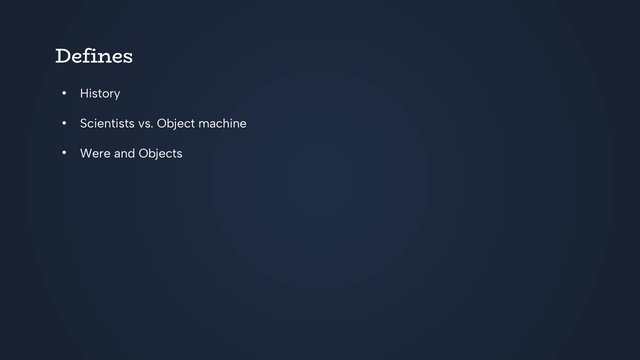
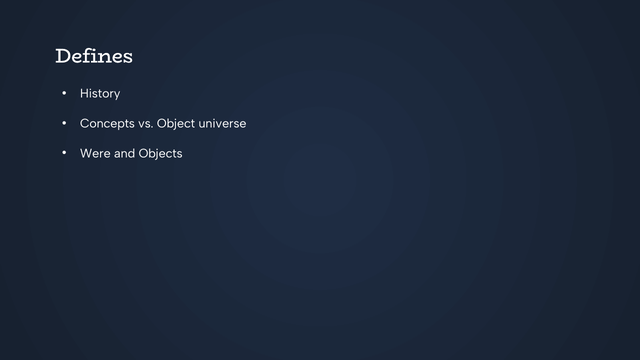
Scientists: Scientists -> Concepts (107, 124)
machine: machine -> universe (223, 124)
